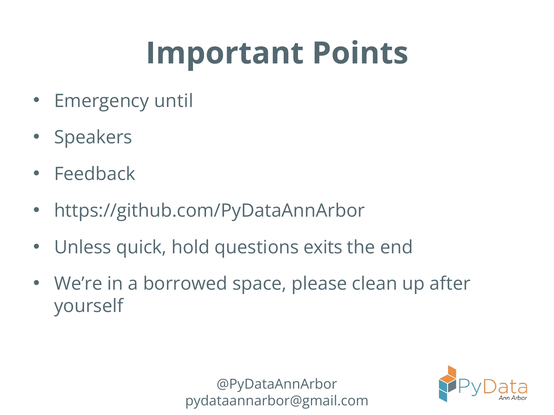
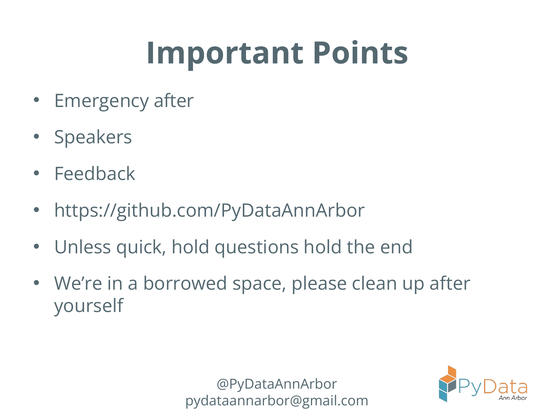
Emergency until: until -> after (174, 101)
questions exits: exits -> hold (323, 248)
